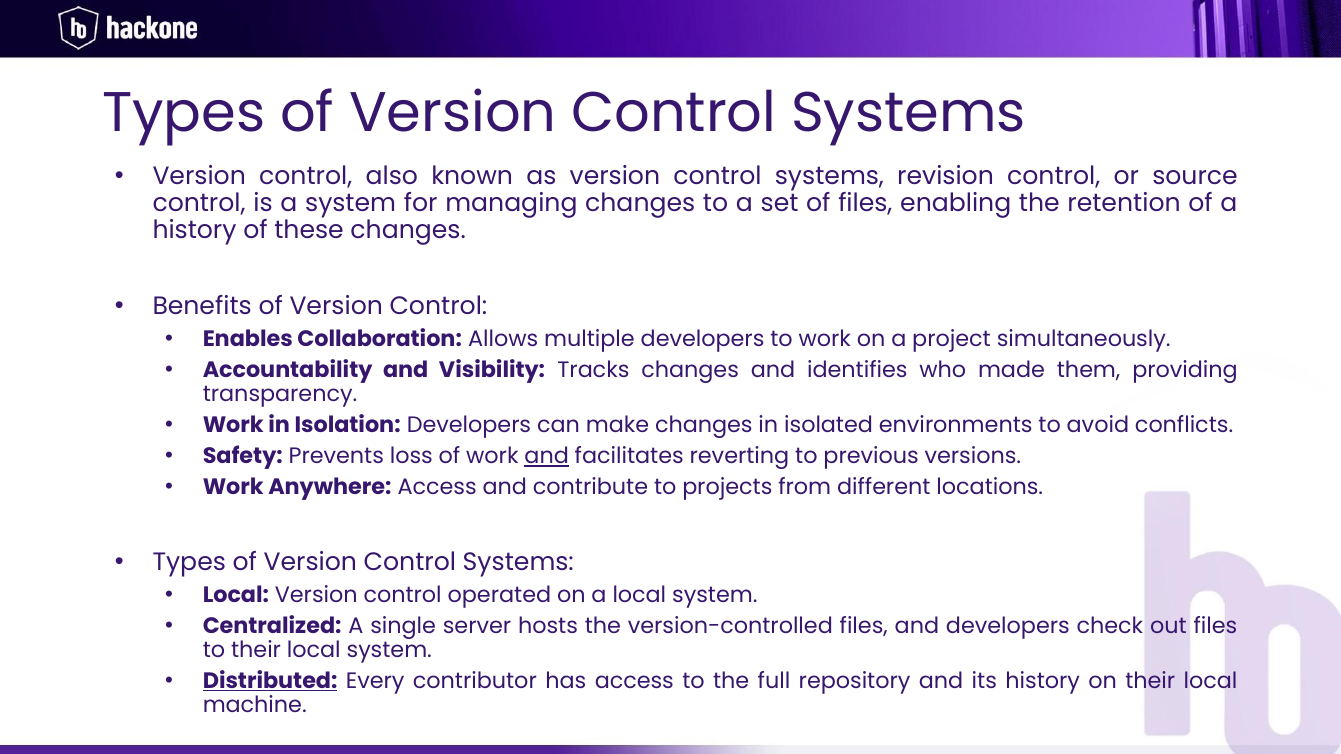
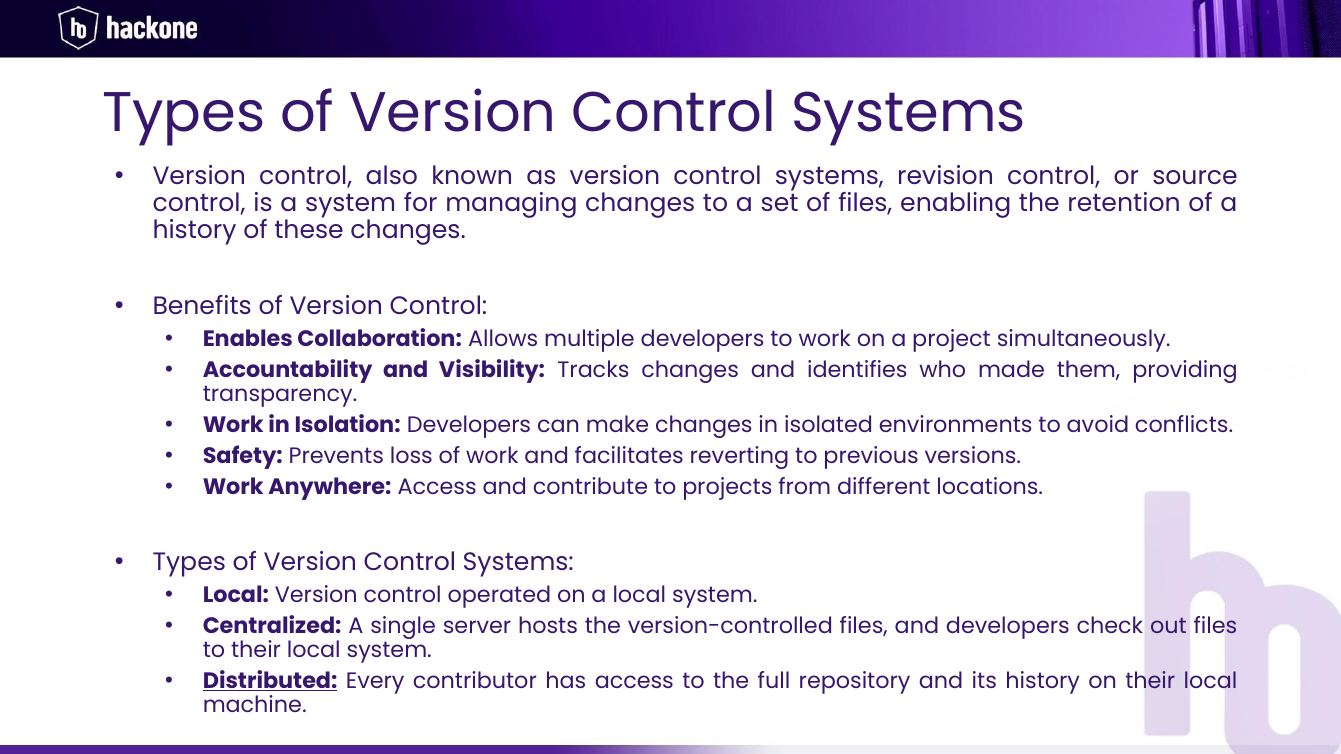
and underline: present -> none (547, 457)
